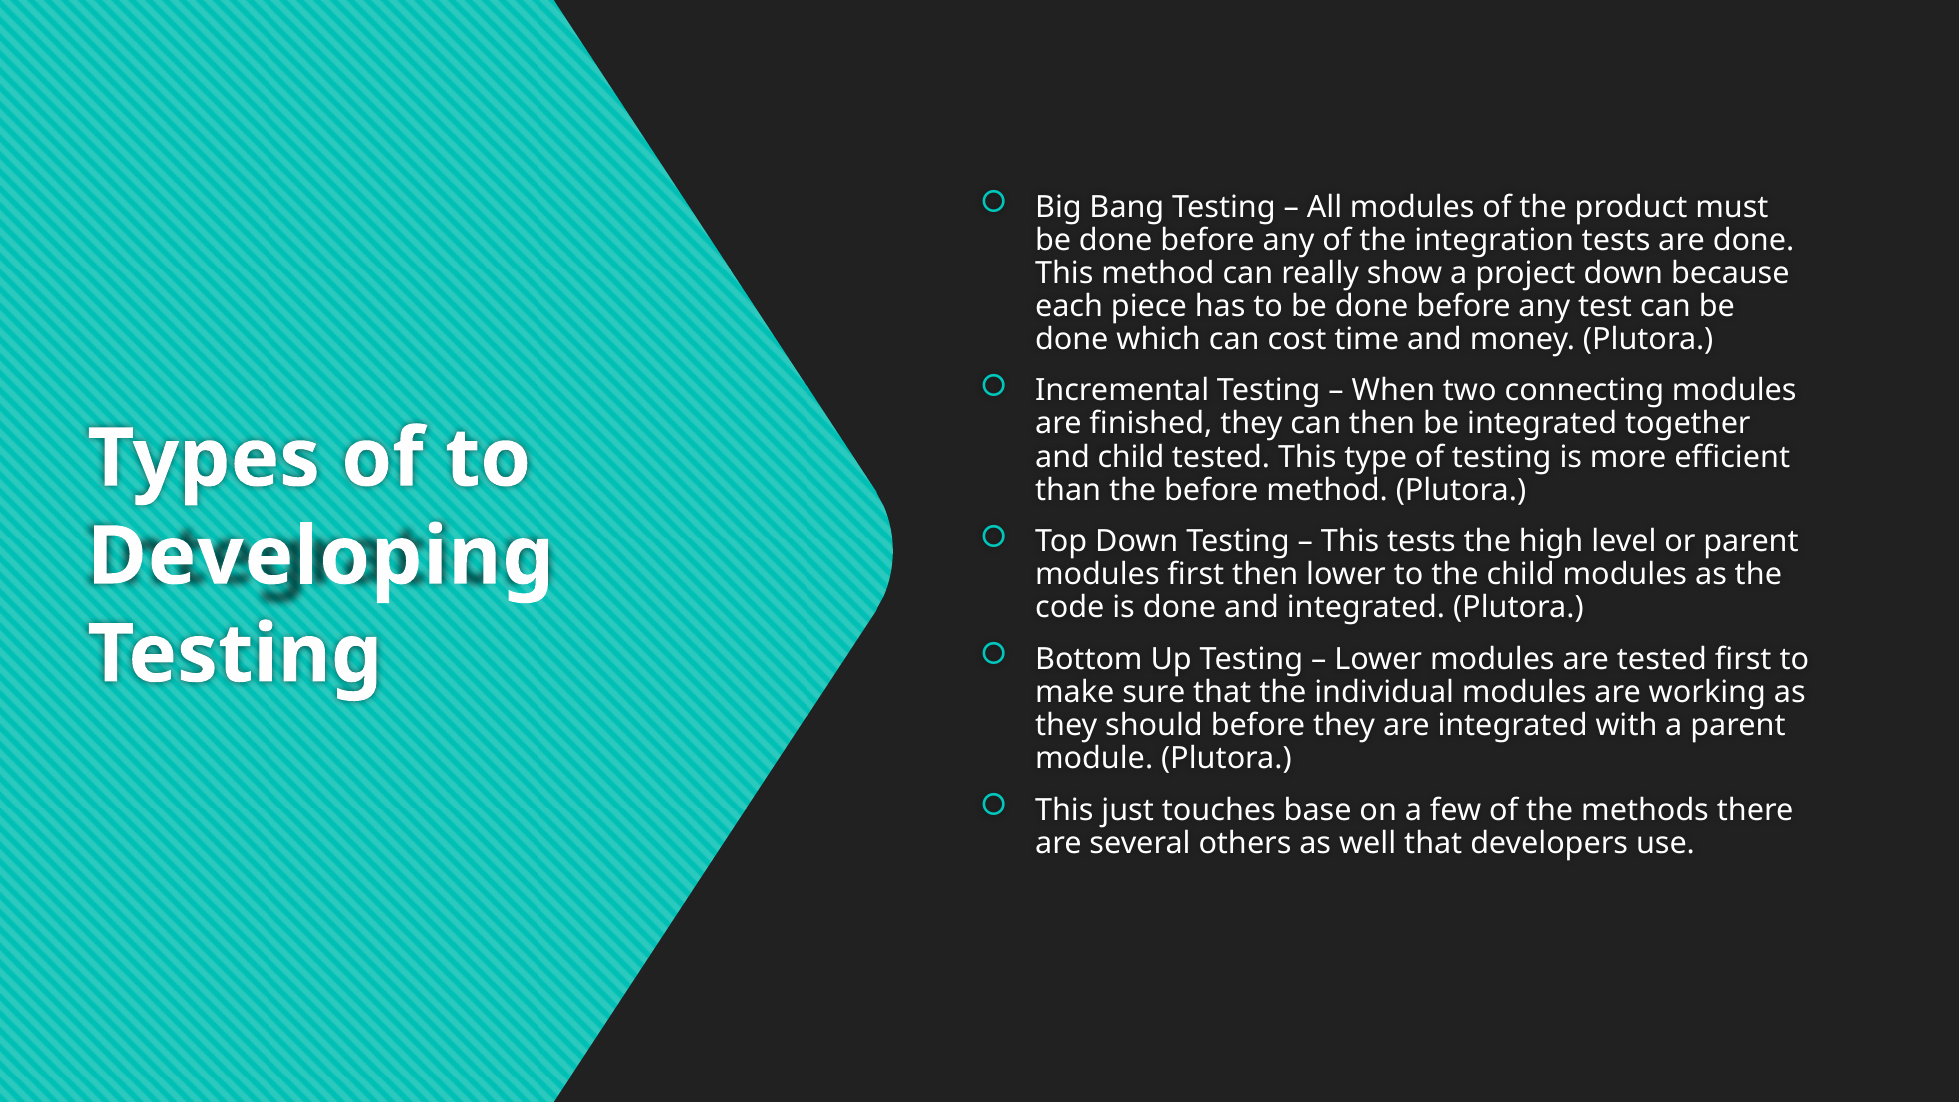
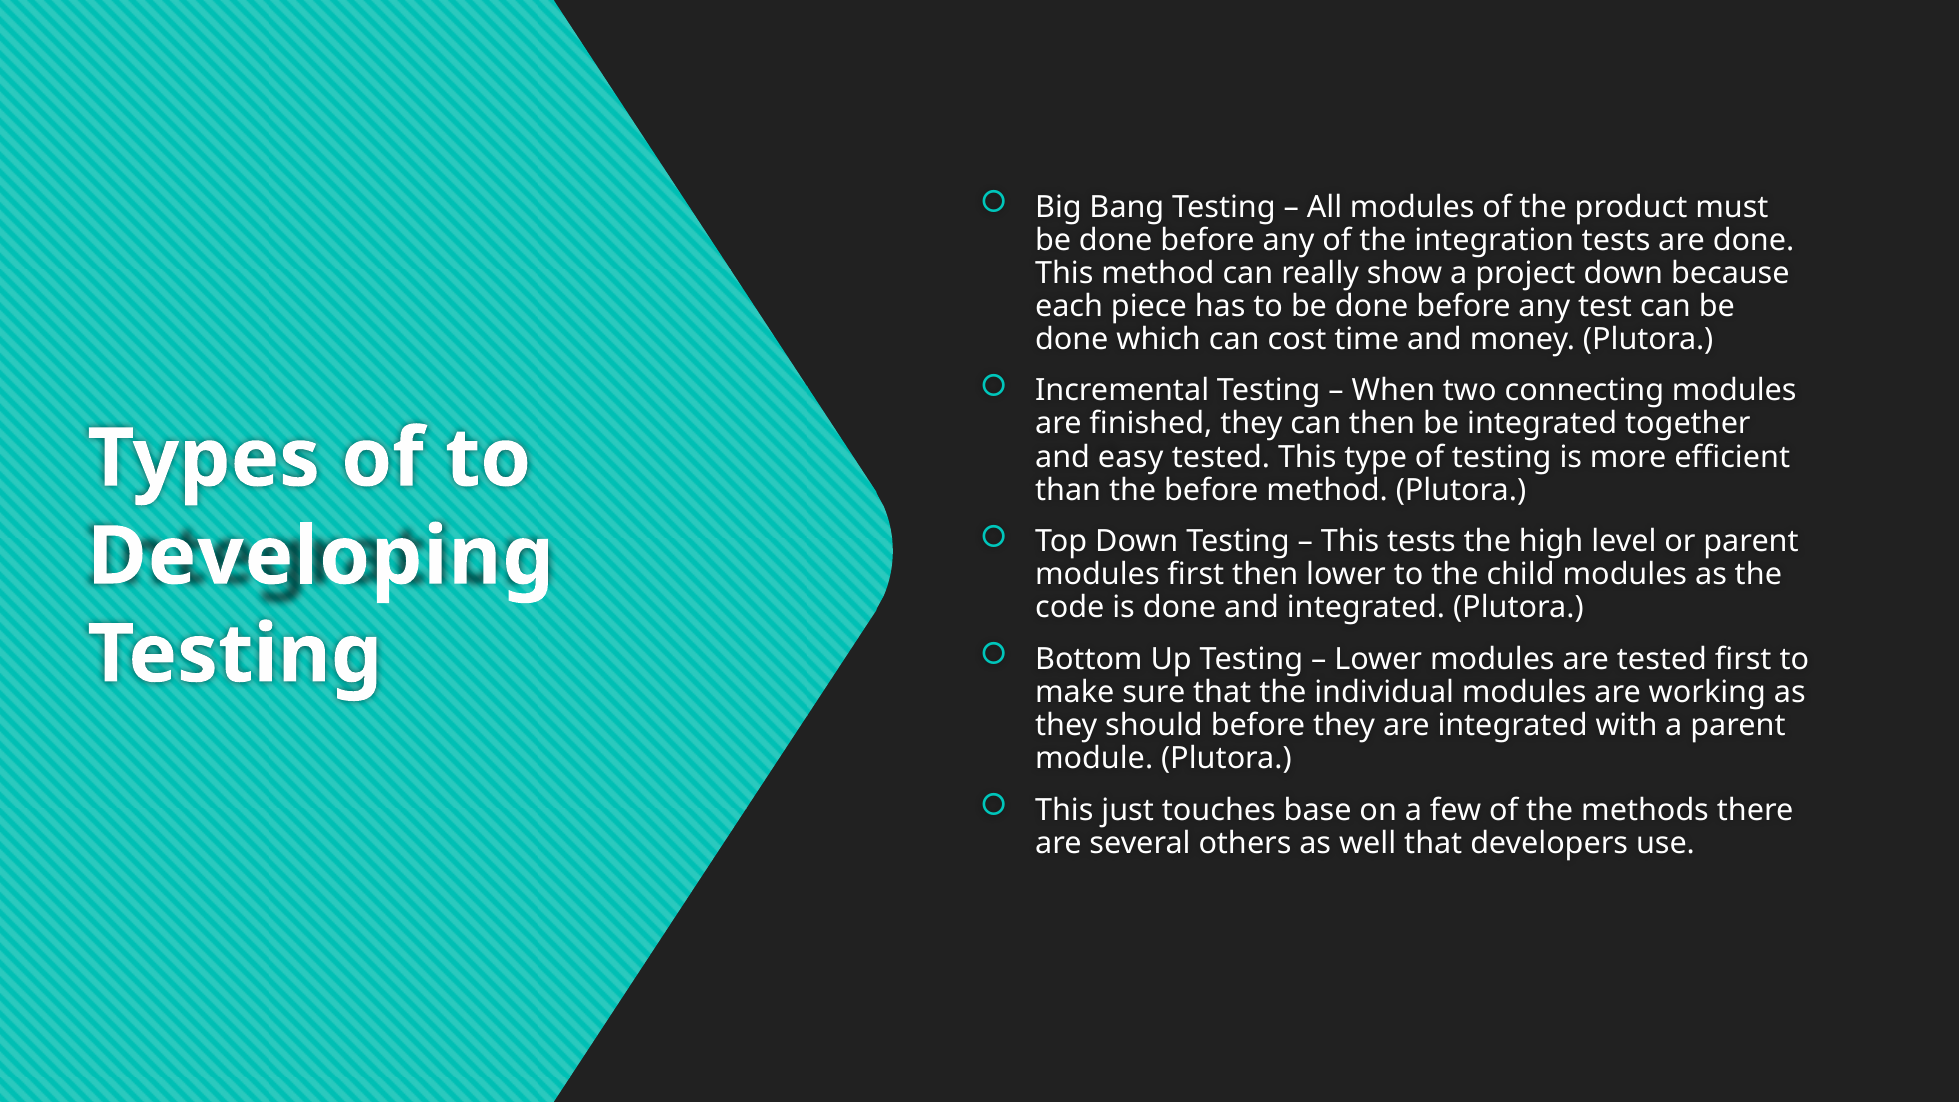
and child: child -> easy (1131, 457)
